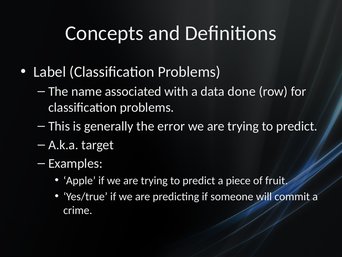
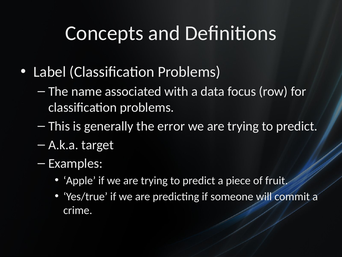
done: done -> focus (242, 91)
